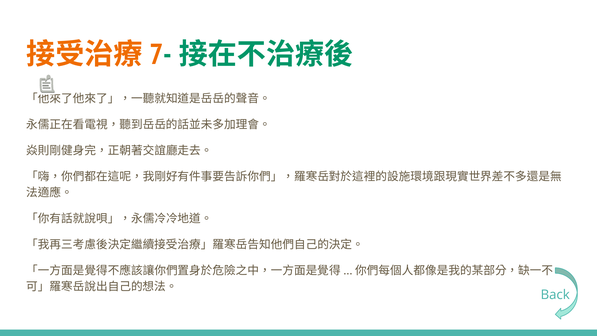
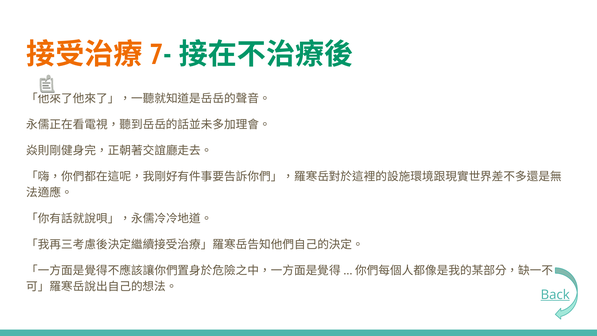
Back underline: none -> present (555, 294)
